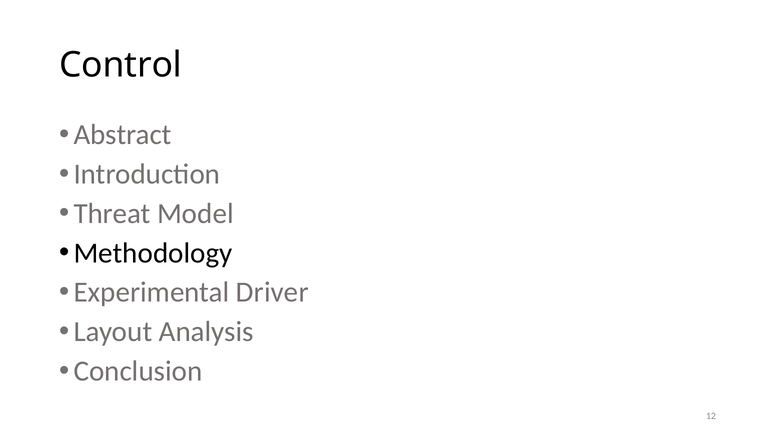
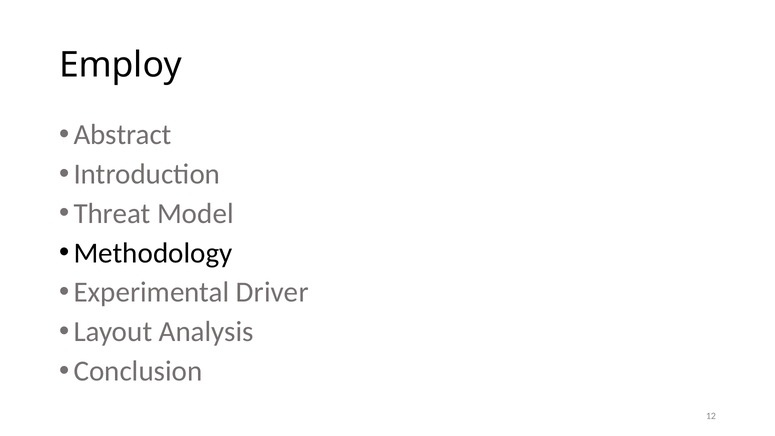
Control: Control -> Employ (121, 65)
